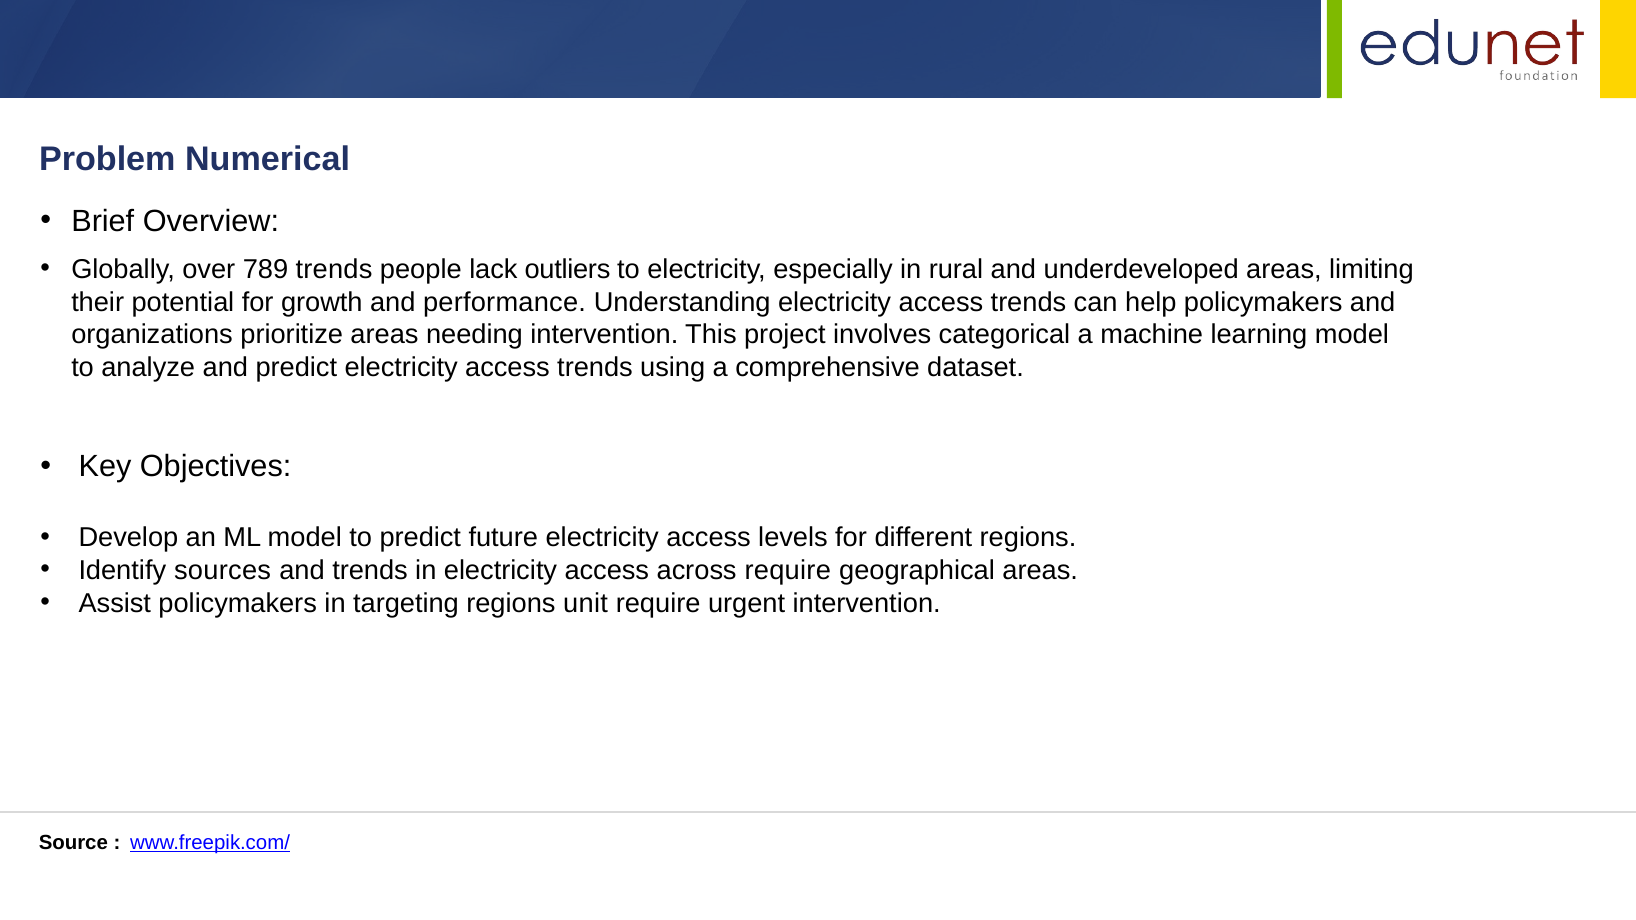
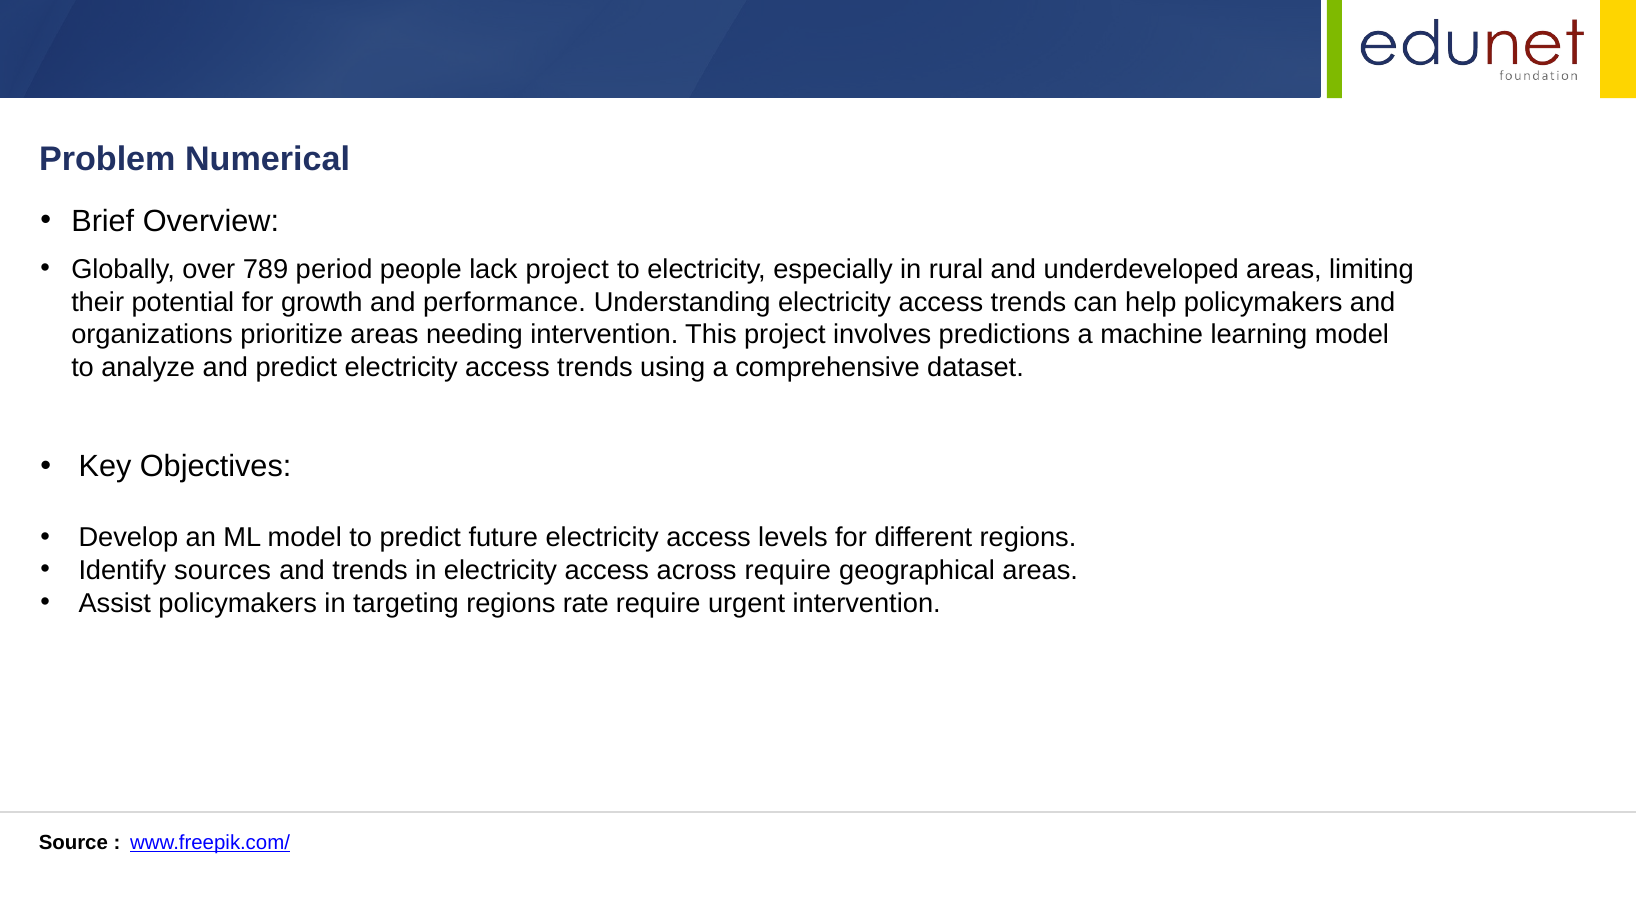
789 trends: trends -> period (334, 269)
lack outliers: outliers -> project (567, 269)
categorical: categorical -> predictions (1004, 335)
unit: unit -> rate (586, 603)
